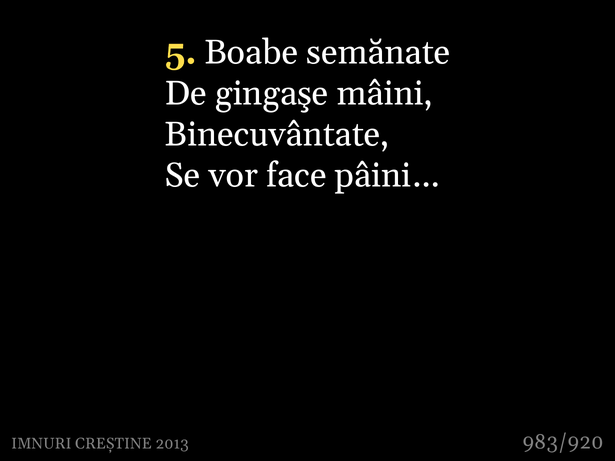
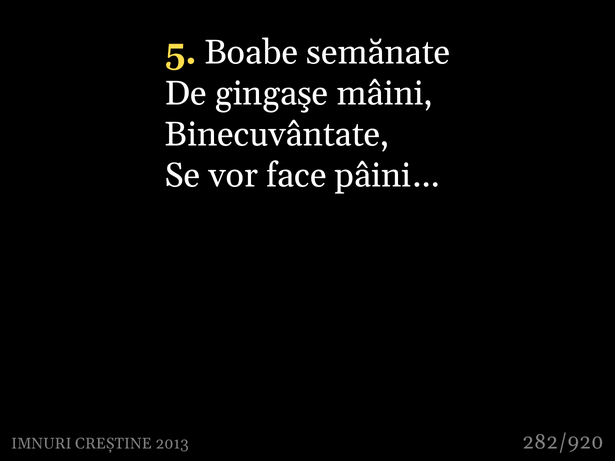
983/920: 983/920 -> 282/920 (563, 442)
